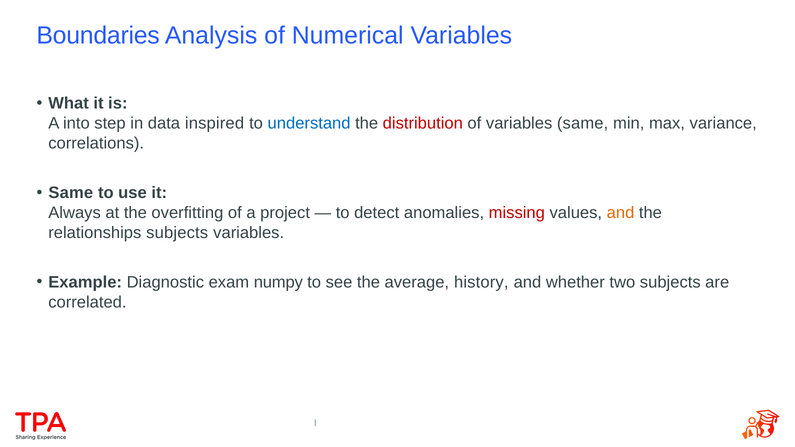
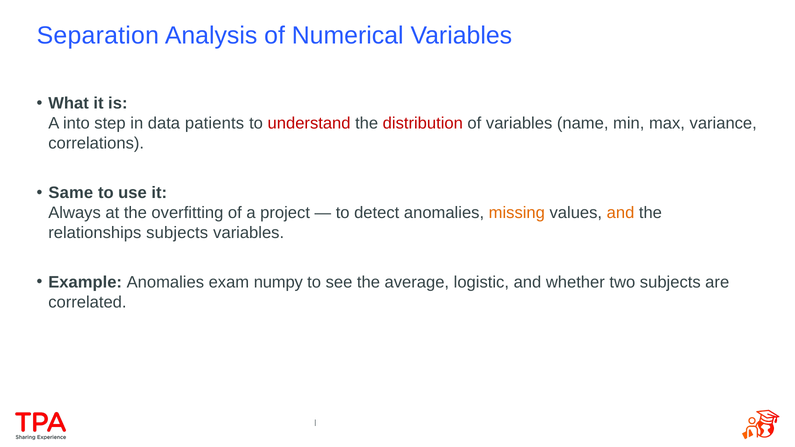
Boundaries: Boundaries -> Separation (98, 35)
inspired: inspired -> patients (215, 123)
understand colour: blue -> red (309, 123)
variables same: same -> name (583, 123)
missing colour: red -> orange (517, 213)
Example Diagnostic: Diagnostic -> Anomalies (165, 283)
history: history -> logistic (481, 283)
